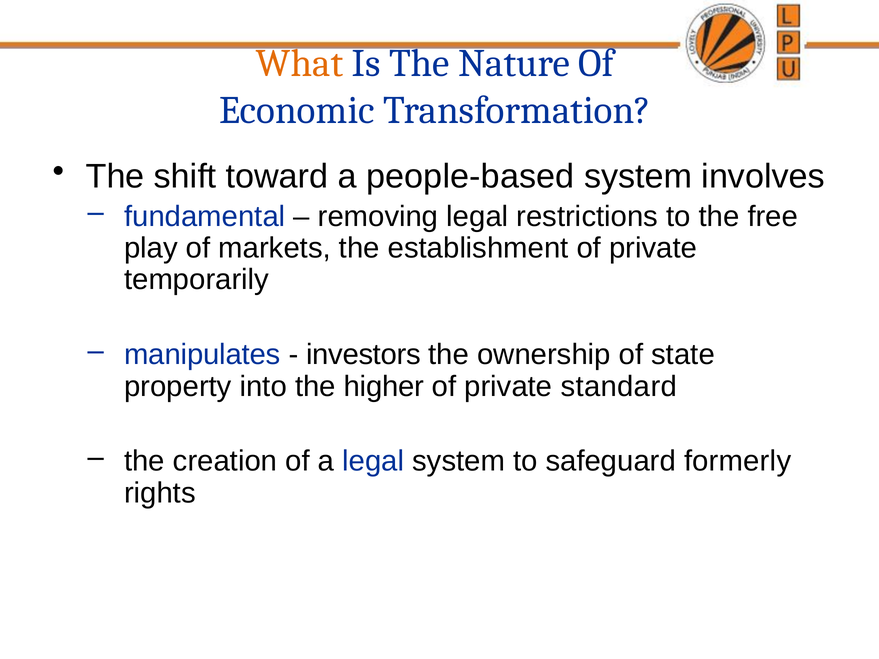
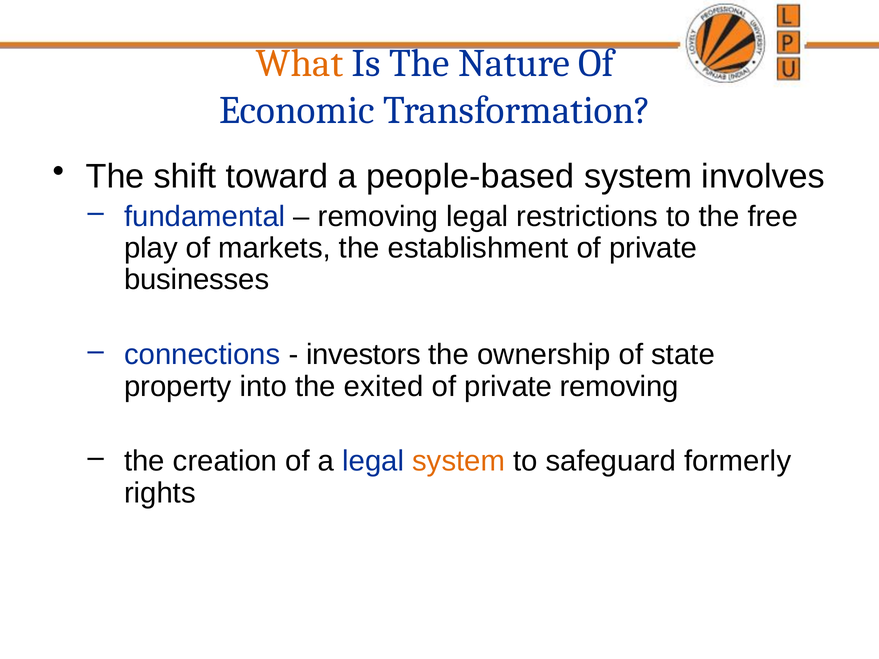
temporarily: temporarily -> businesses (197, 280)
manipulates: manipulates -> connections (202, 355)
higher: higher -> exited (384, 386)
private standard: standard -> removing (619, 386)
system colour: black -> orange (459, 461)
